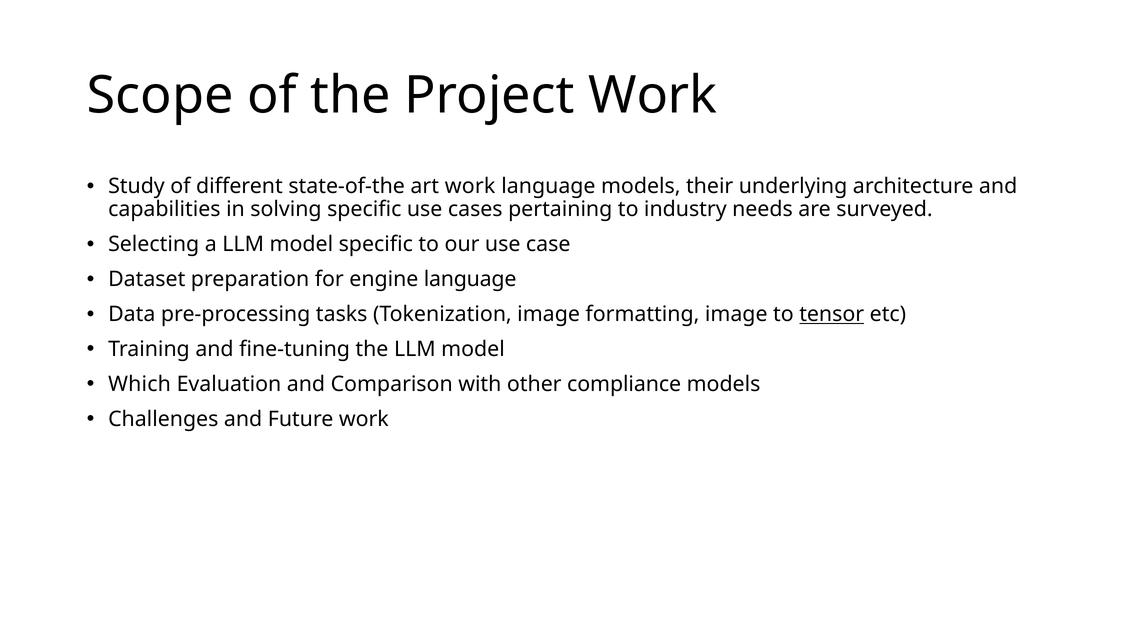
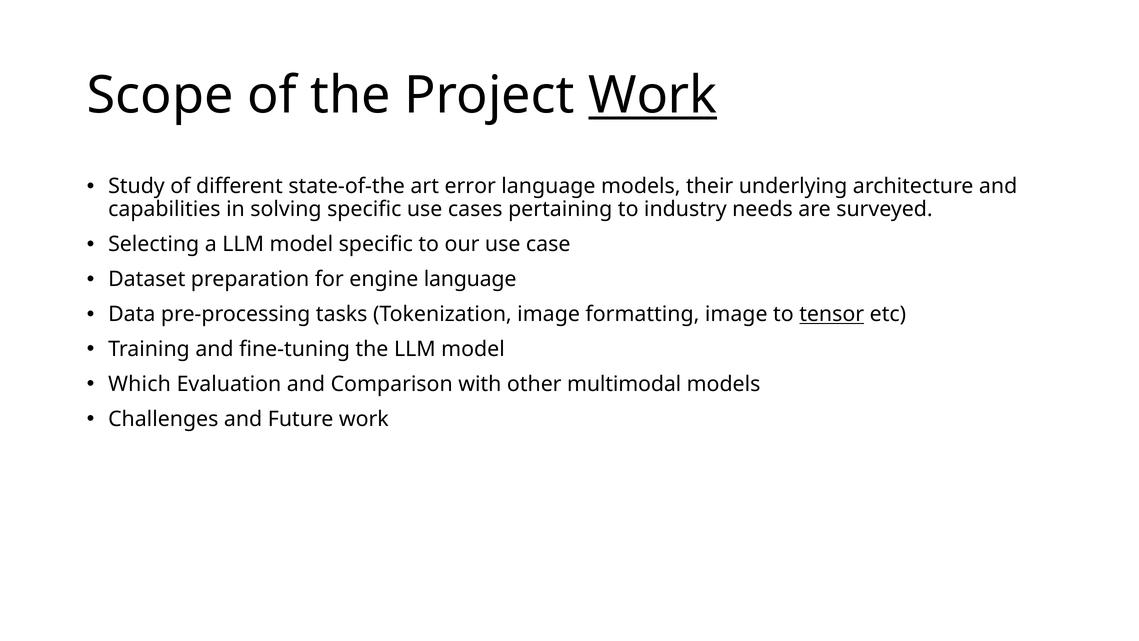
Work underline: none -> present (653, 96)
art work: work -> error (470, 186)
compliance: compliance -> multimodal (624, 384)
